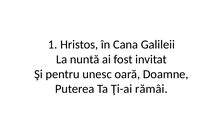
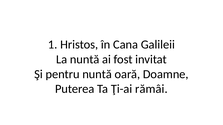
pentru unesc: unesc -> nuntă (97, 74)
